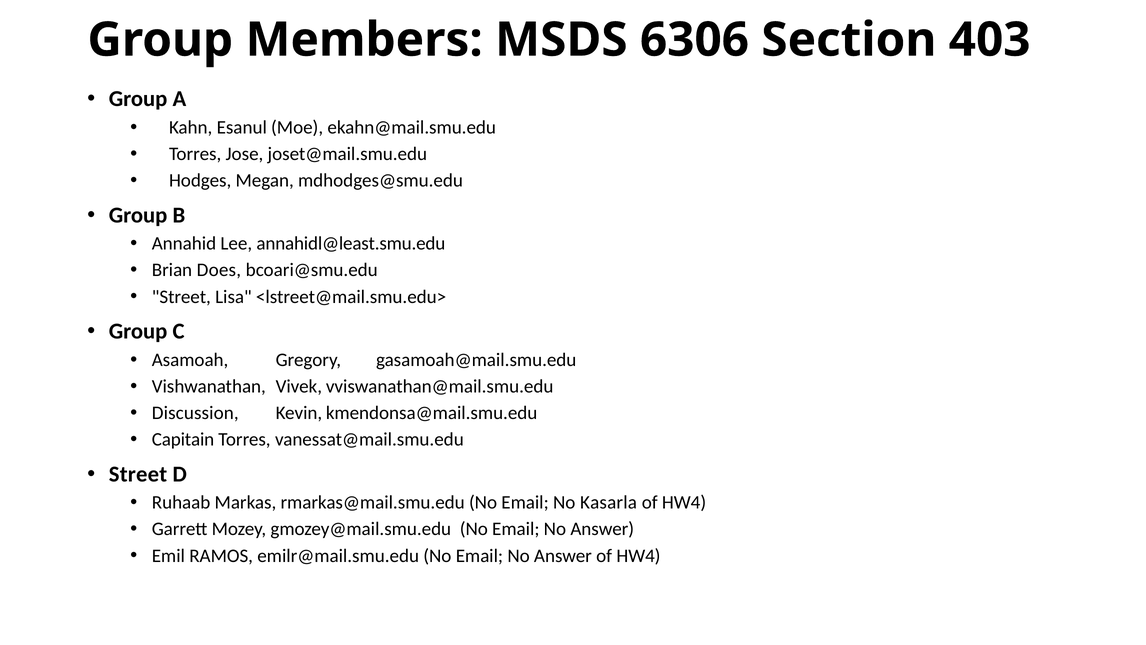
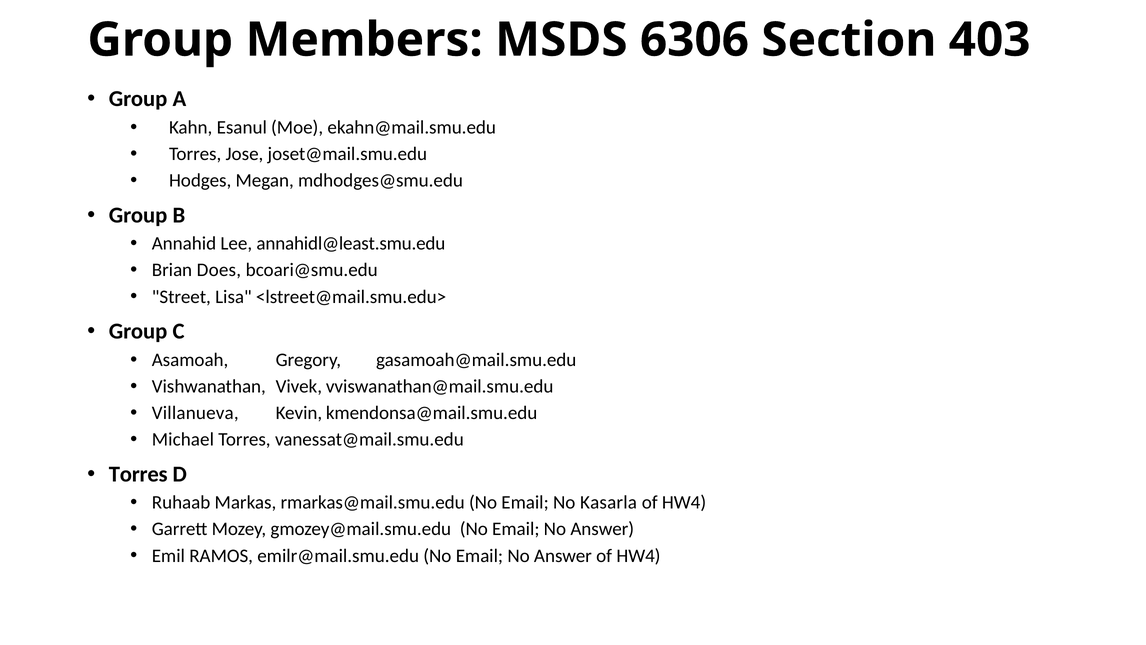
Discussion: Discussion -> Villanueva (195, 413)
Capitain: Capitain -> Michael (183, 439)
Street: Street -> Torres (138, 474)
